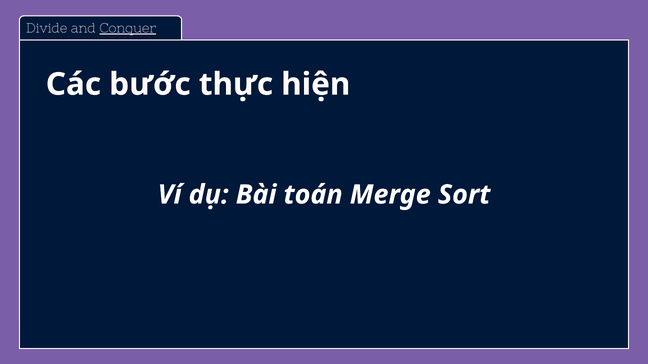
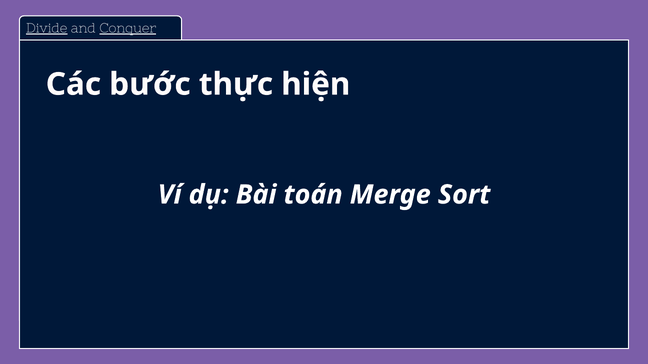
Divide underline: none -> present (47, 28)
